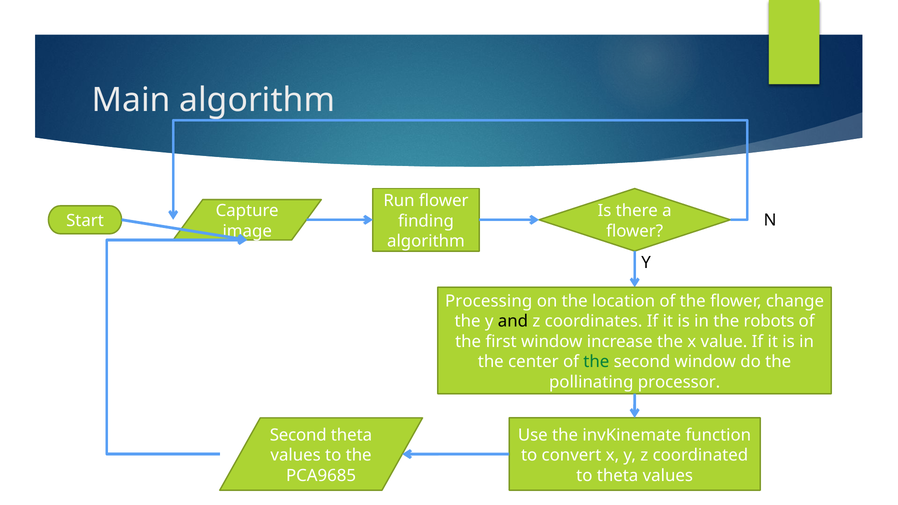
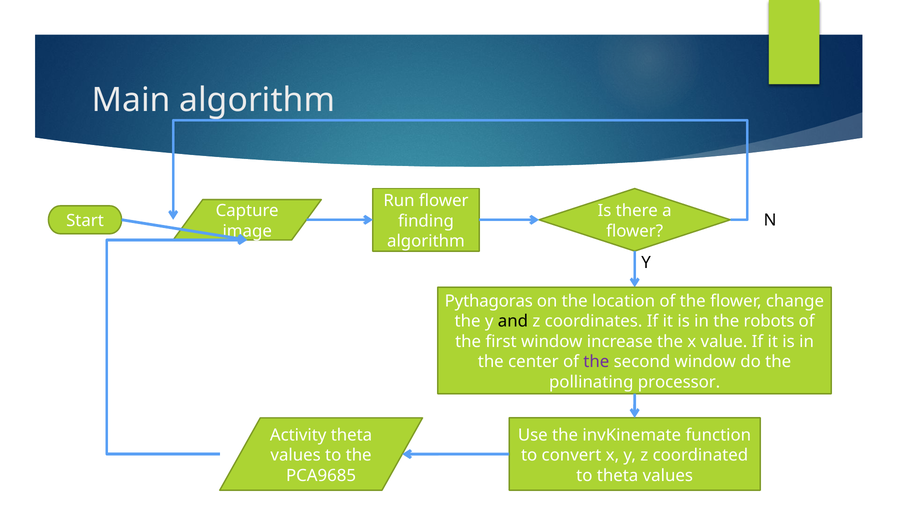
Processing: Processing -> Pythagoras (489, 301)
the colour: green -> purple (596, 362)
Second: Second -> Activity (298, 435)
